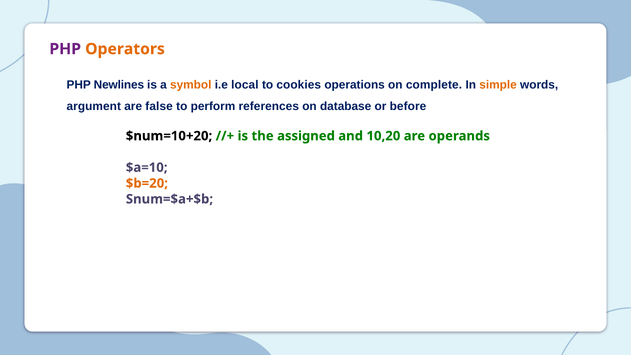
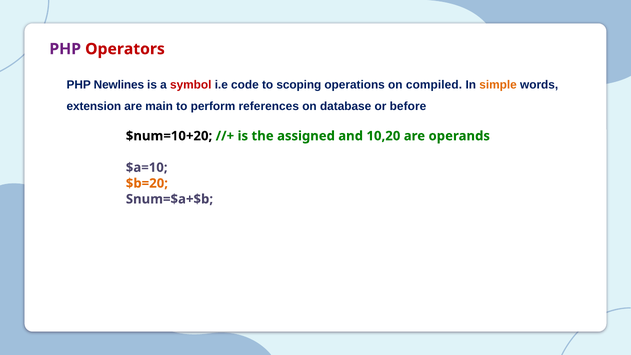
Operators colour: orange -> red (125, 49)
symbol colour: orange -> red (191, 85)
local: local -> code (245, 85)
cookies: cookies -> scoping (299, 85)
complete: complete -> compiled (434, 85)
argument: argument -> extension (94, 106)
false: false -> main (159, 106)
